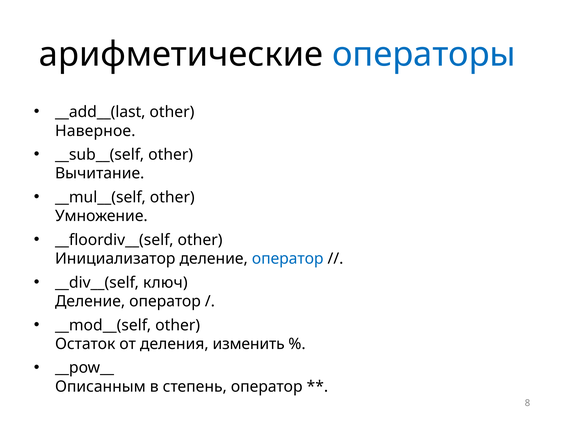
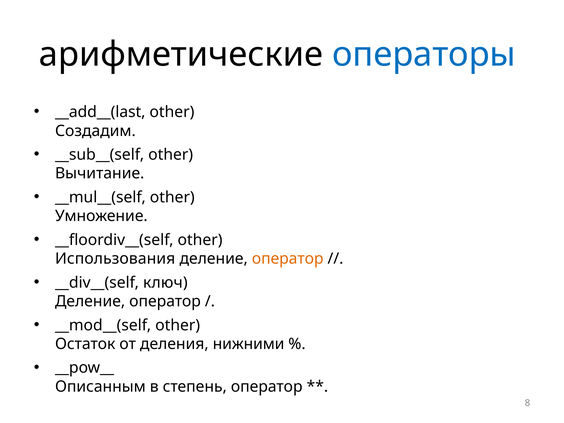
Наверное: Наверное -> Создадим (95, 131)
Инициализатор: Инициализатор -> Использования (115, 259)
оператор colour: blue -> orange (288, 259)
изменить: изменить -> нижними (249, 344)
